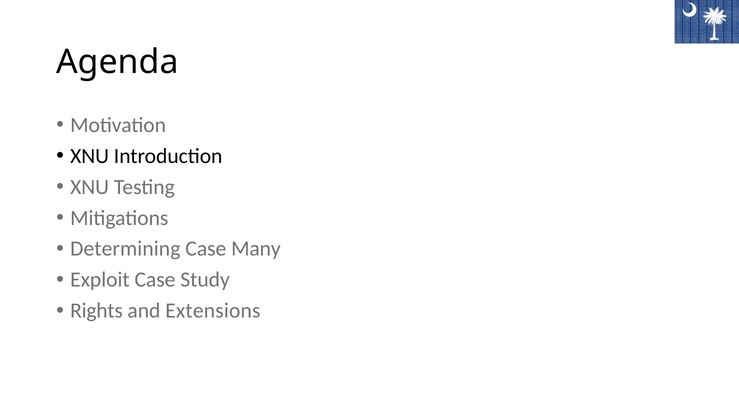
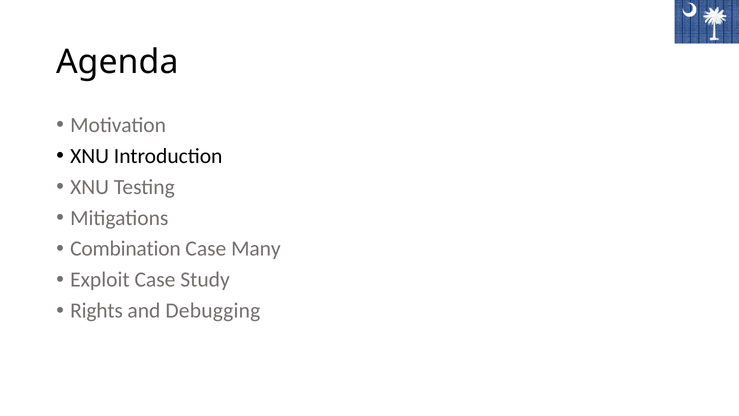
Determining: Determining -> Combination (125, 249)
Extensions: Extensions -> Debugging (213, 311)
